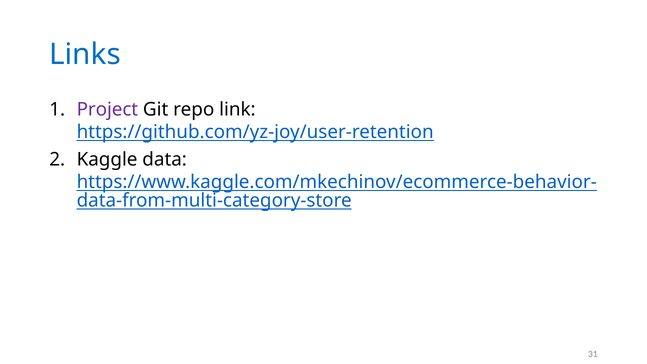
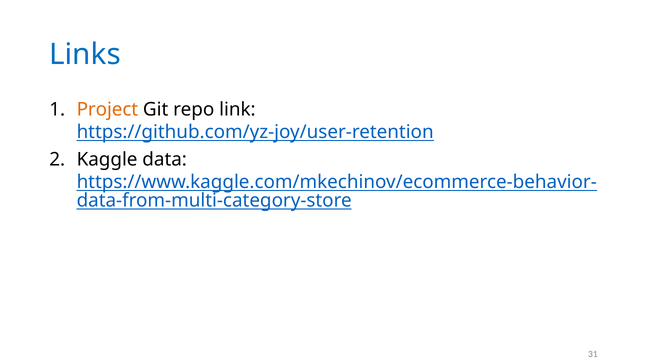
Project colour: purple -> orange (107, 109)
